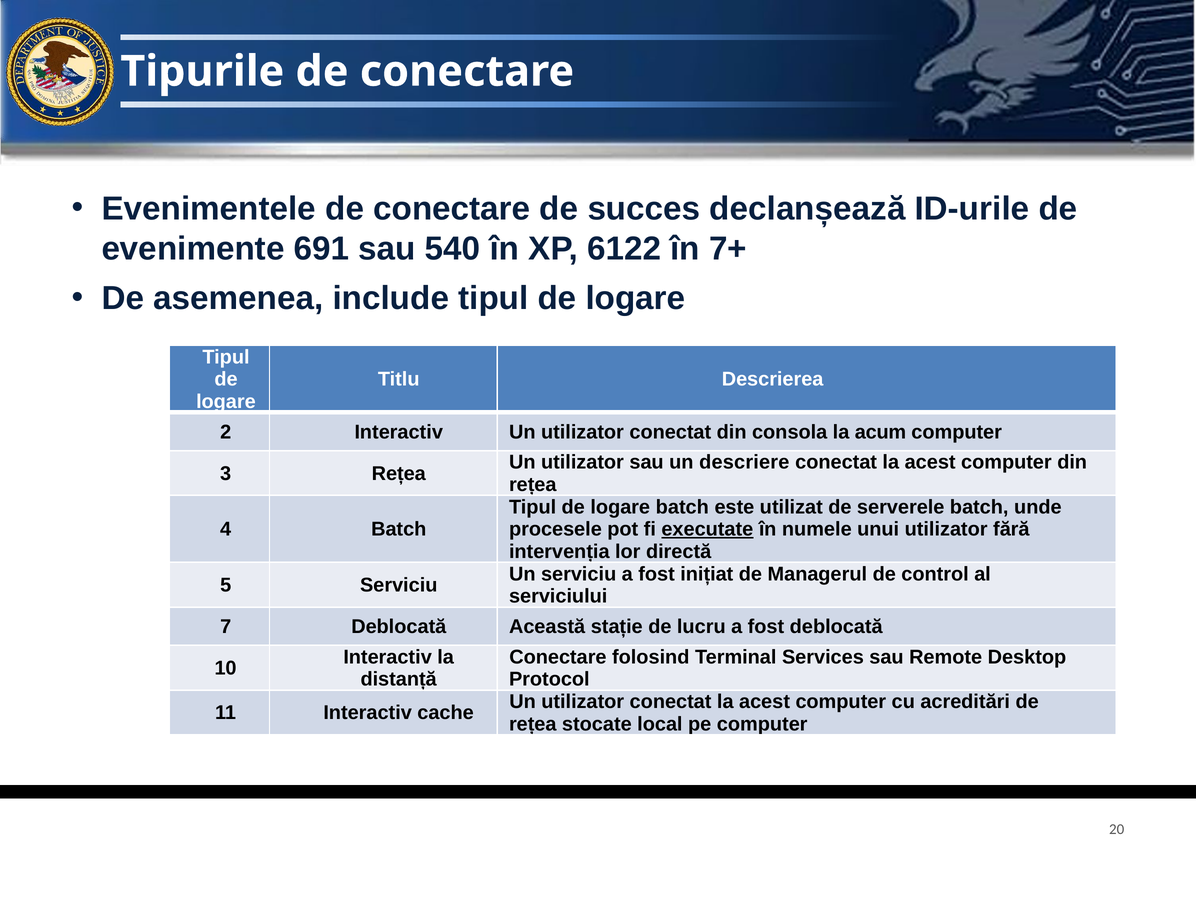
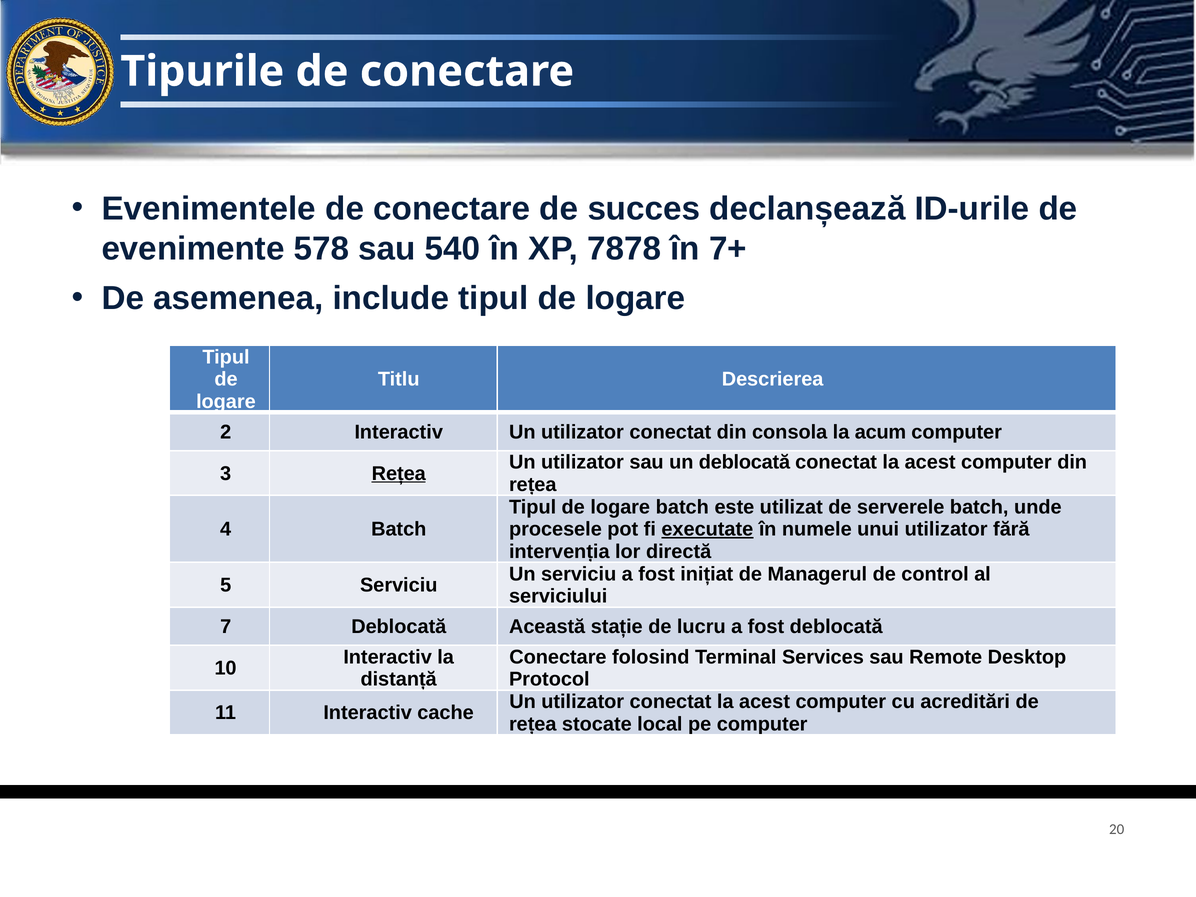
691: 691 -> 578 (322, 249)
6122: 6122 -> 7878 (624, 249)
un descriere: descriere -> deblocată (744, 462)
Rețea underline: none -> present (399, 473)
